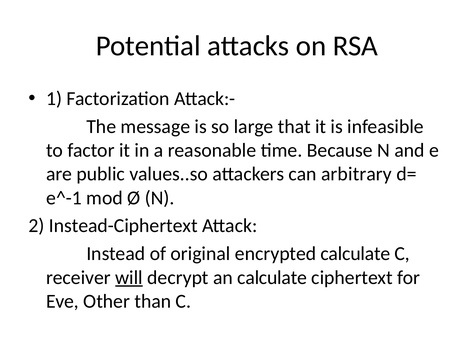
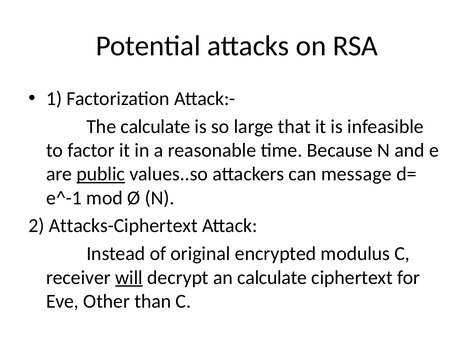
The message: message -> calculate (156, 126)
public underline: none -> present (101, 174)
arbitrary: arbitrary -> message (356, 174)
Instead-Ciphertext: Instead-Ciphertext -> Attacks-Ciphertext (123, 225)
encrypted calculate: calculate -> modulus (355, 253)
